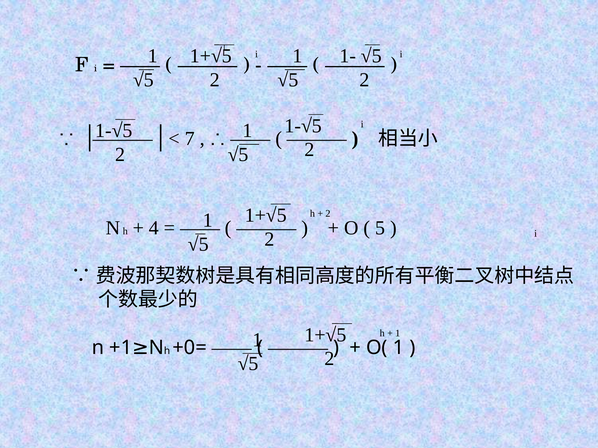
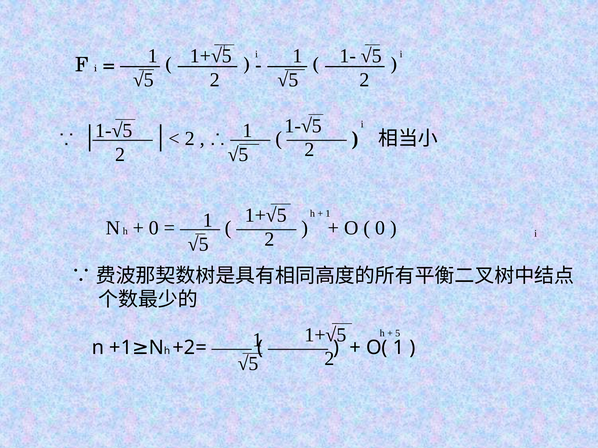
7: 7 -> 2 (190, 139)
2: 2 -> 1 (328, 214)
4: 4 -> 0 (154, 228)
5: 5 -> 0 (380, 228)
1: 1 -> 5 (398, 334)
+0=: +0= -> +2= (190, 348)
